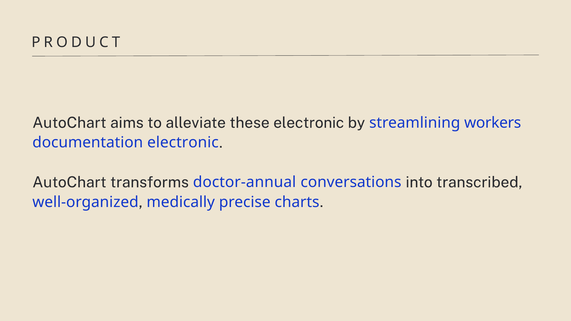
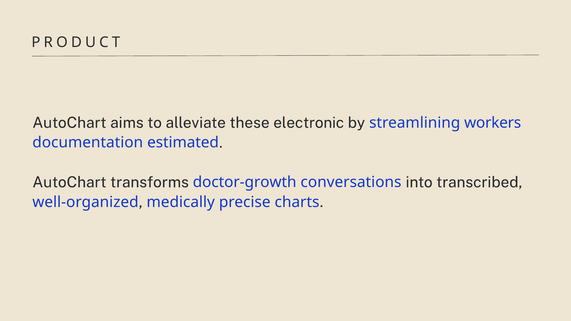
documentation electronic: electronic -> estimated (183, 143)
doctor-annual: doctor-annual -> doctor-growth (245, 182)
